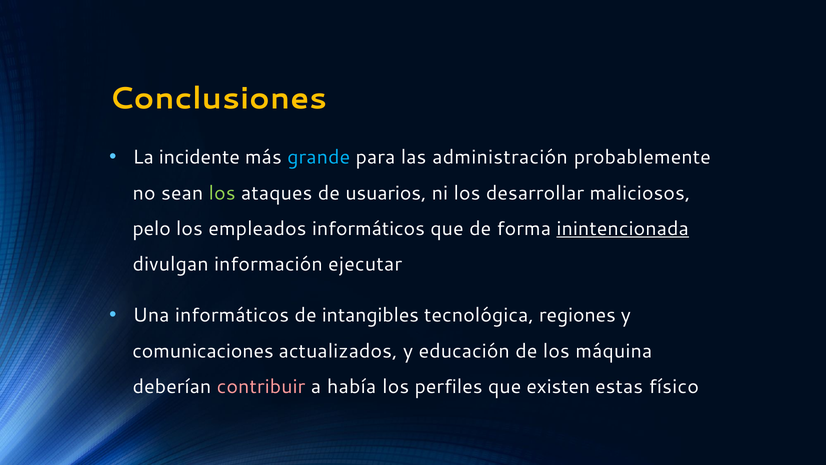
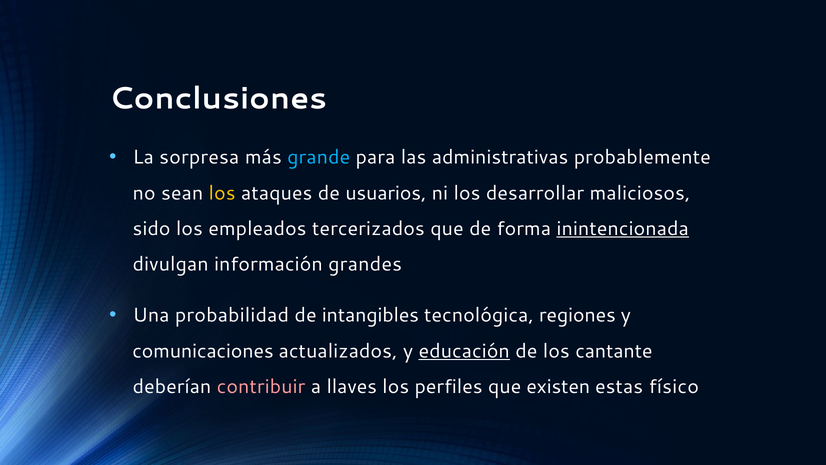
Conclusiones colour: yellow -> white (218, 99)
incidente: incidente -> sorpresa (199, 157)
administración: administración -> administrativas (500, 157)
los colour: light green -> yellow (222, 193)
pelo: pelo -> sido (152, 229)
empleados informáticos: informáticos -> tercerizados (368, 229)
ejecutar: ejecutar -> grandes (365, 264)
Una informáticos: informáticos -> probabilidad (232, 315)
educación underline: none -> present (464, 351)
máquina: máquina -> cantante (614, 351)
había: había -> llaves (352, 386)
